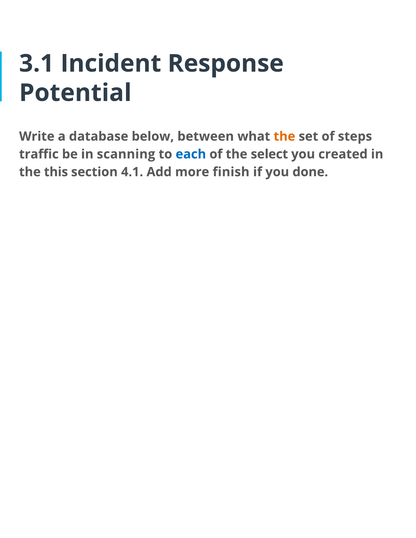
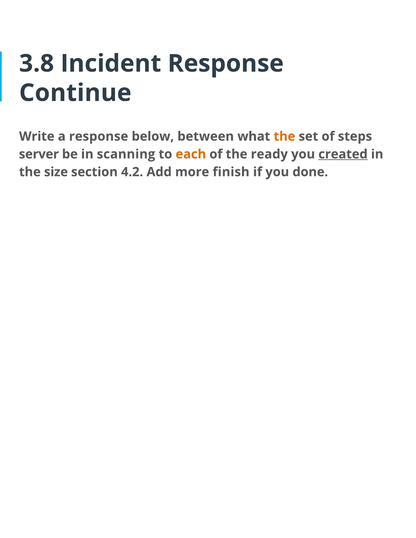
3.1: 3.1 -> 3.8 (37, 64)
Potential: Potential -> Continue (75, 93)
a database: database -> response (99, 136)
traffic: traffic -> server (39, 154)
each colour: blue -> orange (191, 154)
select: select -> ready (269, 154)
created underline: none -> present (343, 154)
this: this -> size (56, 172)
4.1: 4.1 -> 4.2 (132, 172)
